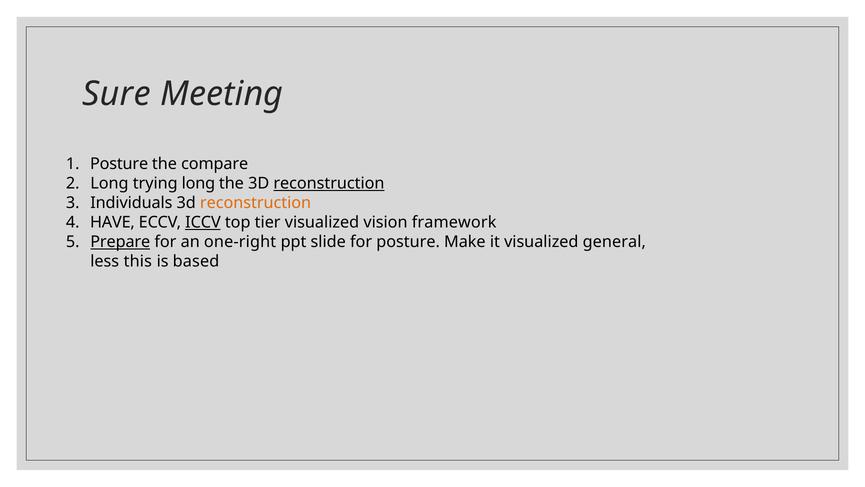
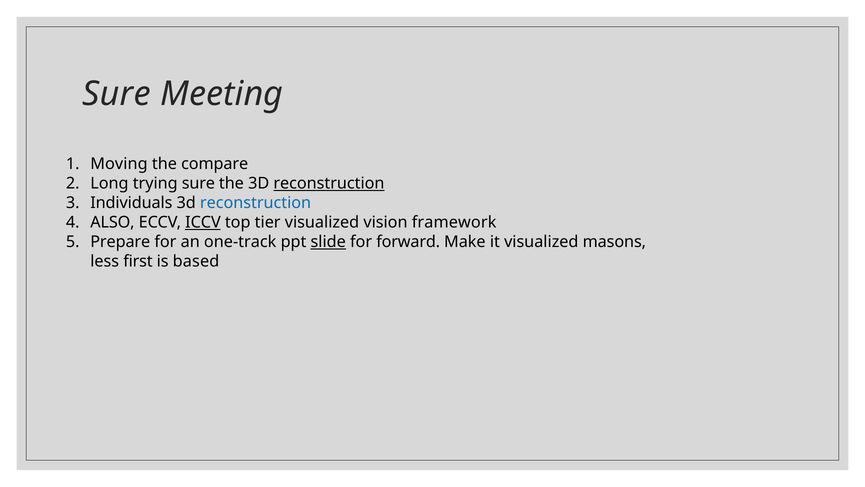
Posture: Posture -> Moving (119, 164)
trying long: long -> sure (198, 183)
reconstruction colour: orange -> blue (256, 203)
HAVE: HAVE -> ALSO (112, 222)
Prepare underline: present -> none (120, 242)
one-right: one-right -> one-track (240, 242)
slide underline: none -> present (328, 242)
for posture: posture -> forward (408, 242)
general: general -> masons (614, 242)
this: this -> first (138, 261)
